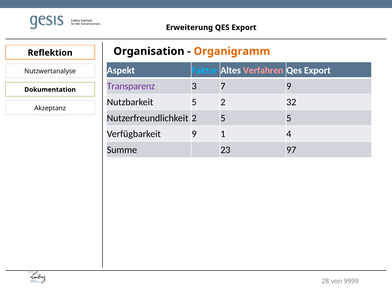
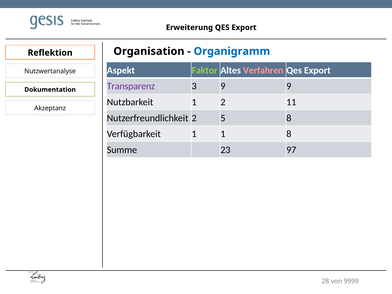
Organigramm colour: orange -> blue (232, 51)
Faktor colour: light blue -> light green (205, 70)
3 7: 7 -> 9 (223, 86)
Nutzbarkeit 5: 5 -> 1 (194, 102)
32: 32 -> 11 (291, 102)
5 5: 5 -> 8 (289, 118)
Verfügbarkeit 9: 9 -> 1 (194, 134)
1 4: 4 -> 8 (289, 134)
